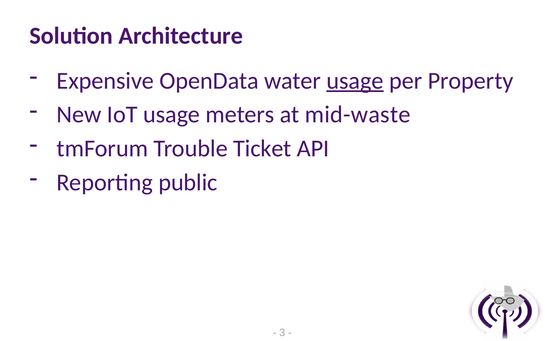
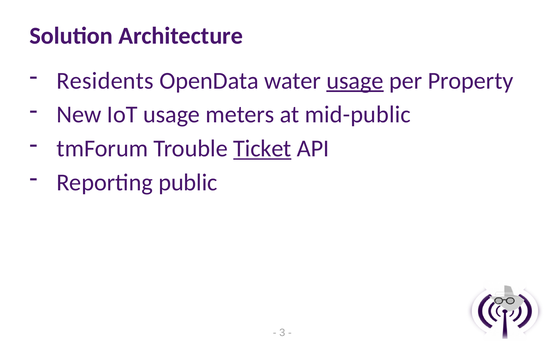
Expensive: Expensive -> Residents (105, 81)
mid-waste: mid-waste -> mid-public (358, 115)
Ticket underline: none -> present (262, 148)
